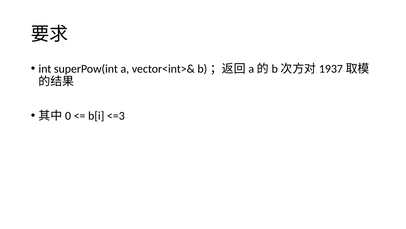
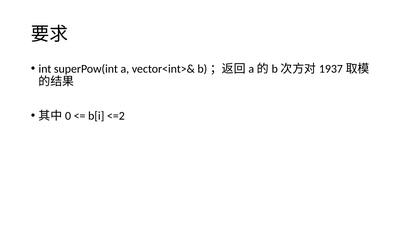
<=3: <=3 -> <=2 (116, 115)
